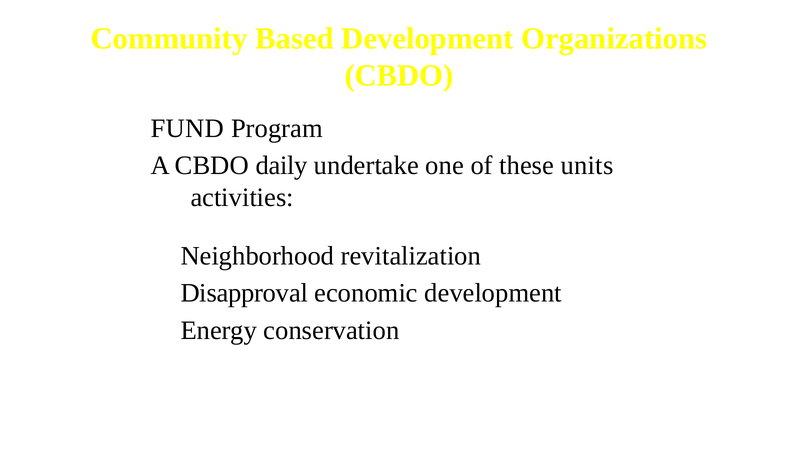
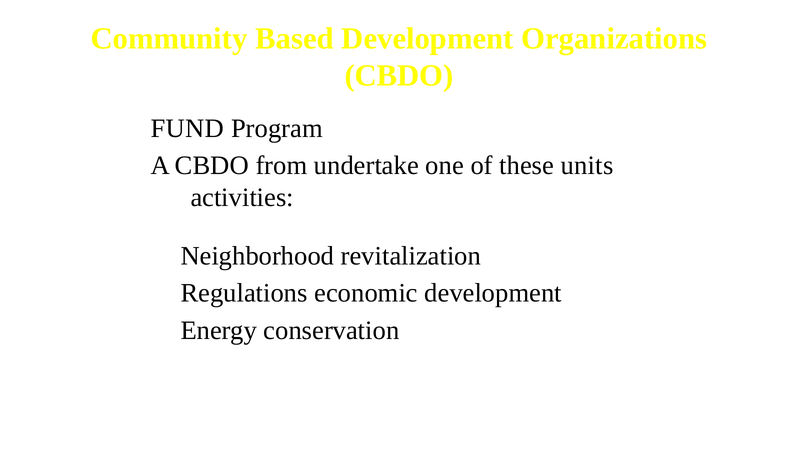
daily: daily -> from (281, 165)
Disapproval: Disapproval -> Regulations (244, 293)
